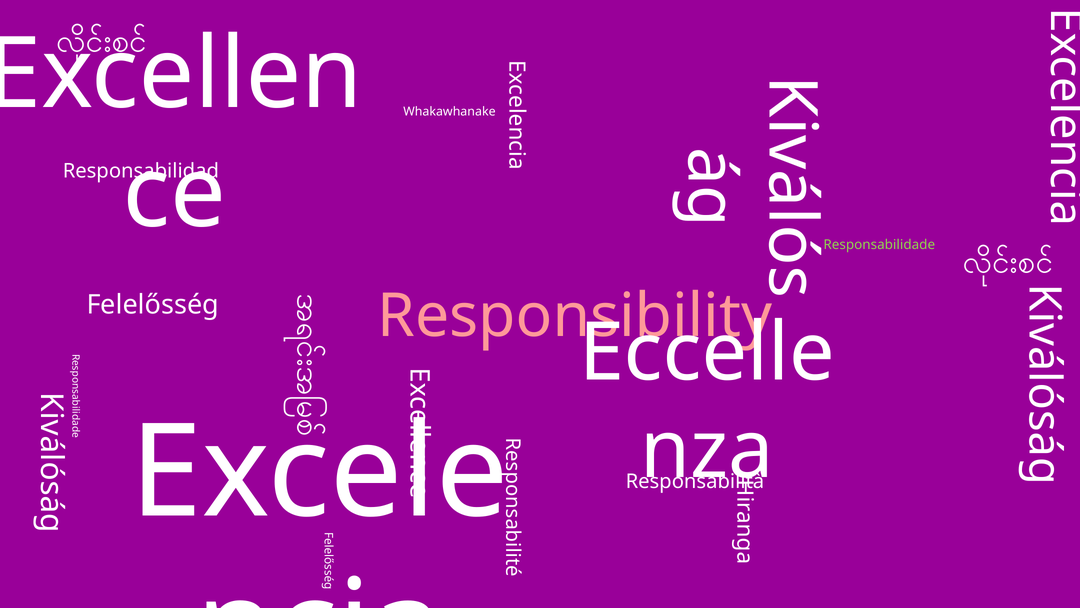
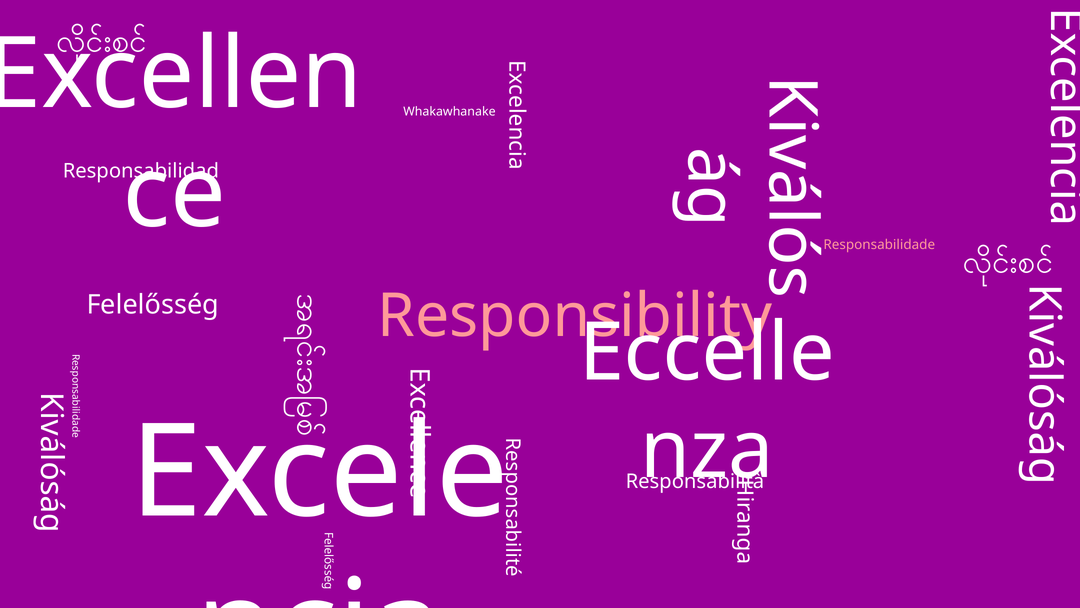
Responsabilidade colour: light green -> pink (879, 245)
